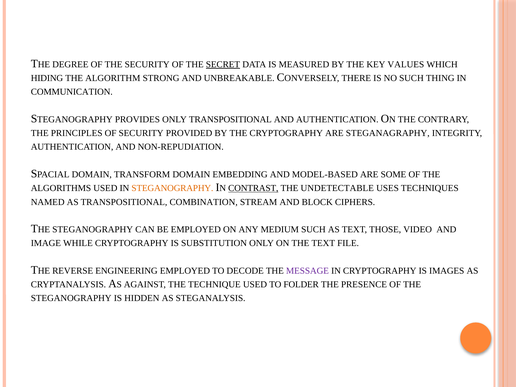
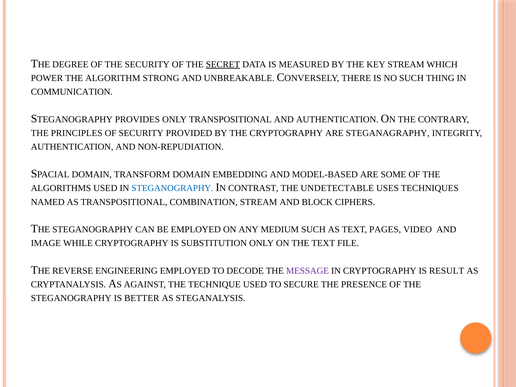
KEY VALUES: VALUES -> STREAM (406, 64)
HIDING: HIDING -> POWER (47, 78)
STEGANOGRAPHY colour: orange -> blue (172, 188)
CONTRAST underline: present -> none (253, 188)
THOSE: THOSE -> PAGES (385, 229)
IMAGES: IMAGES -> RESULT (447, 271)
FOLDER: FOLDER -> SECURE (301, 284)
HIDDEN: HIDDEN -> BETTER (142, 298)
